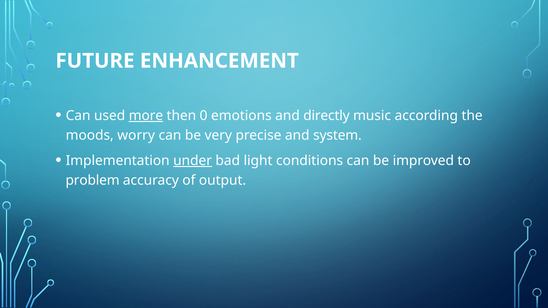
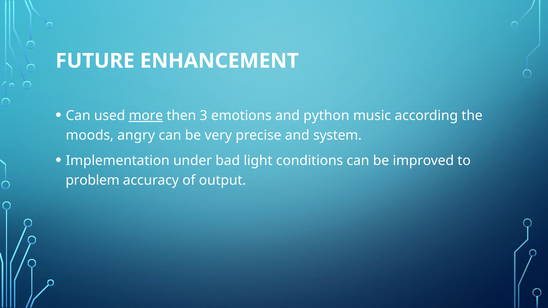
0: 0 -> 3 (204, 116)
directly: directly -> python (326, 116)
worry: worry -> angry (136, 135)
under underline: present -> none (193, 161)
